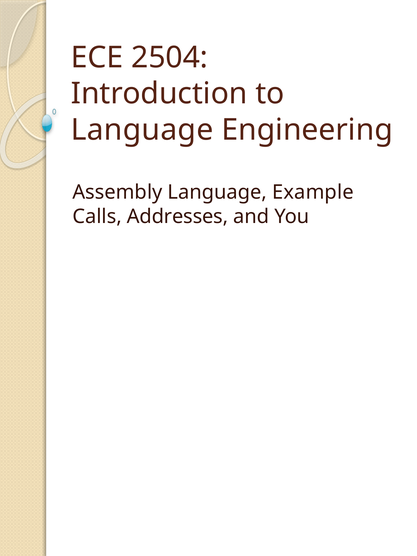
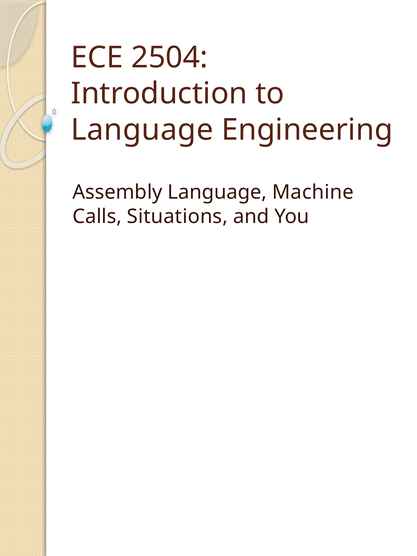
Example: Example -> Machine (313, 192)
Addresses: Addresses -> Situations (177, 216)
